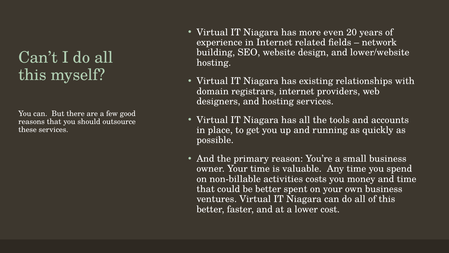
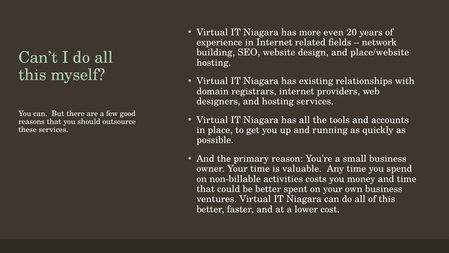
lower/website: lower/website -> place/website (380, 52)
